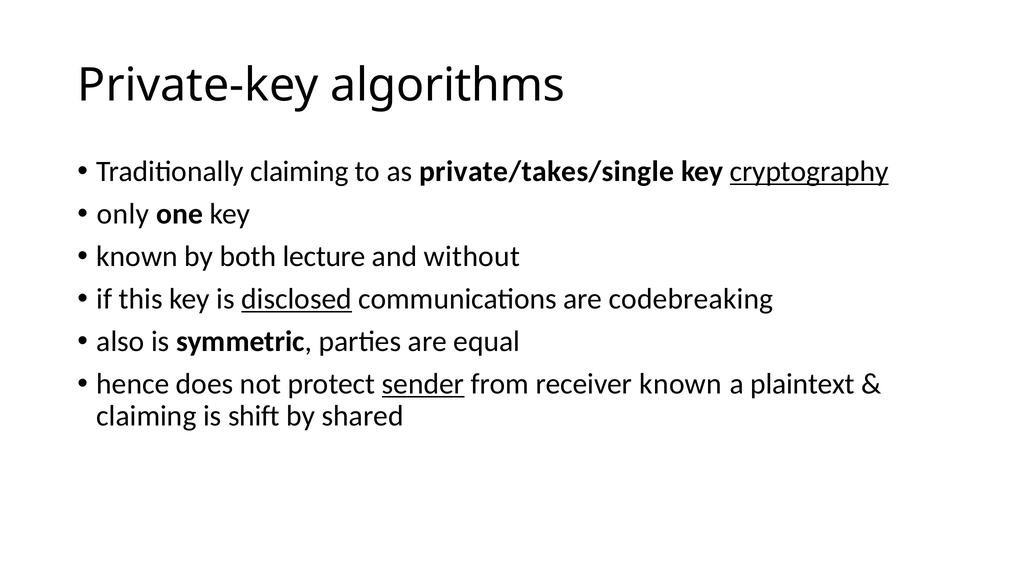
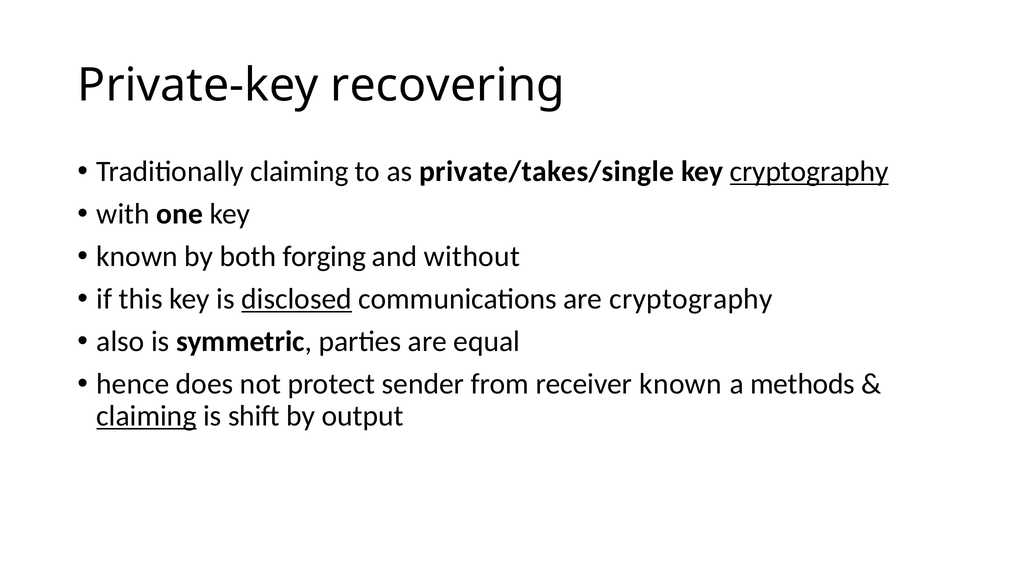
algorithms: algorithms -> recovering (448, 85)
only: only -> with (123, 214)
lecture: lecture -> forging (324, 257)
are codebreaking: codebreaking -> cryptography (691, 299)
sender underline: present -> none (423, 384)
plaintext: plaintext -> methods (803, 384)
claiming underline: none -> present (146, 416)
shared: shared -> output (363, 416)
